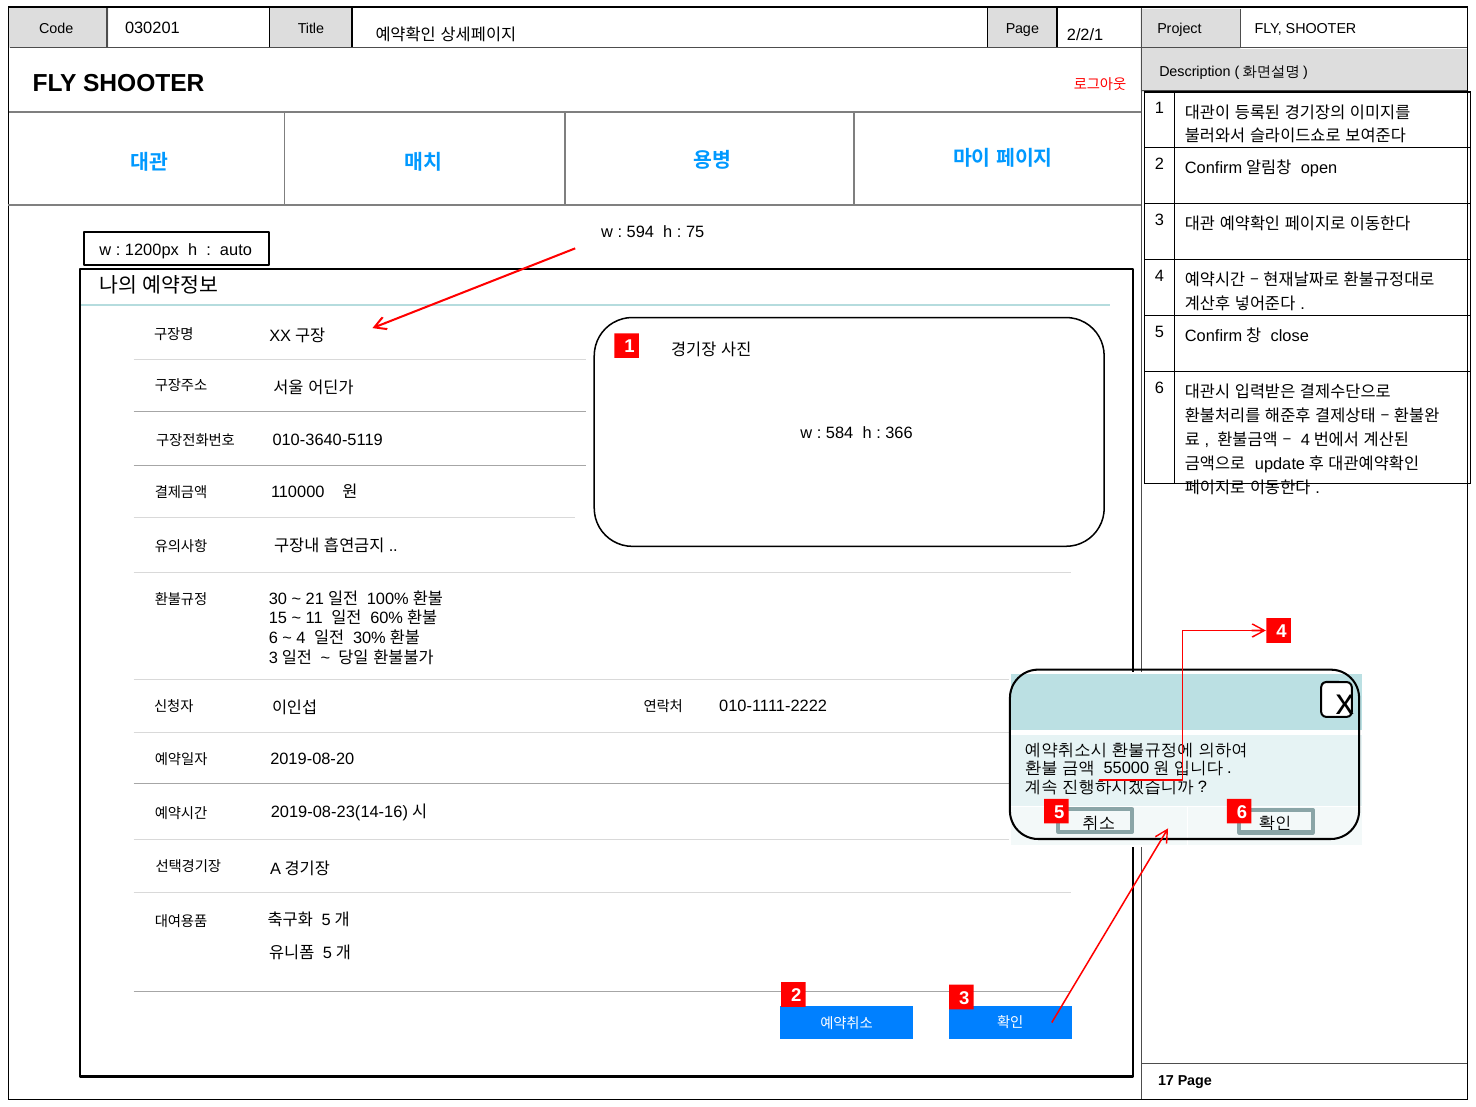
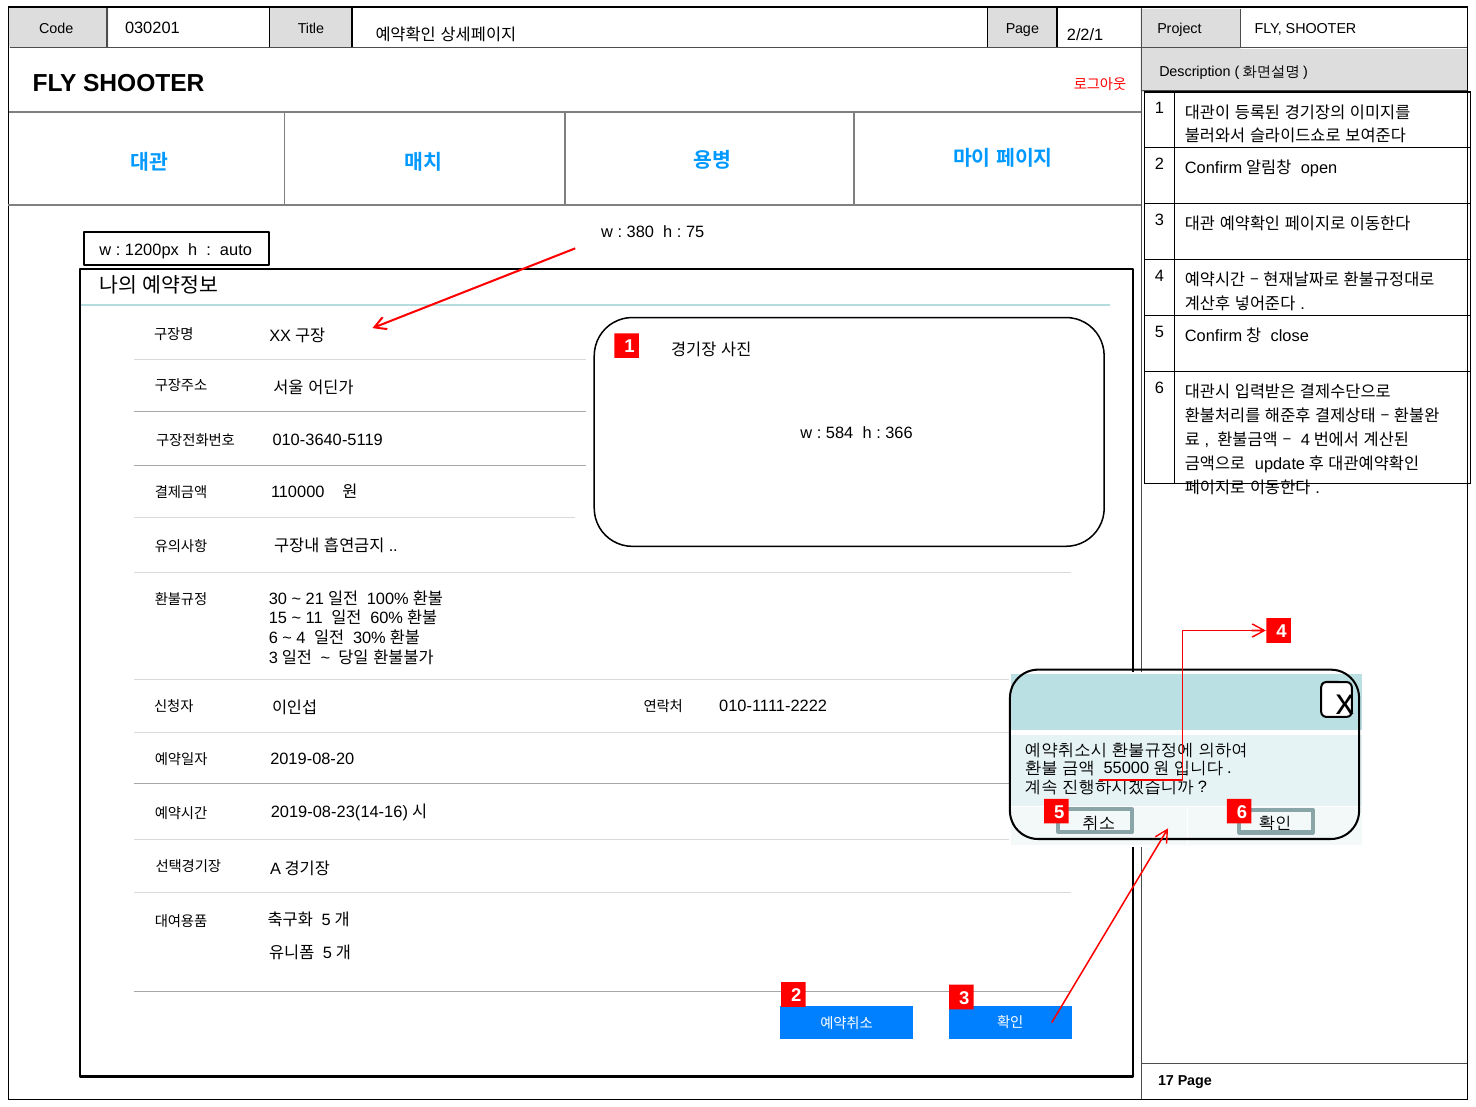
594: 594 -> 380 (640, 232)
